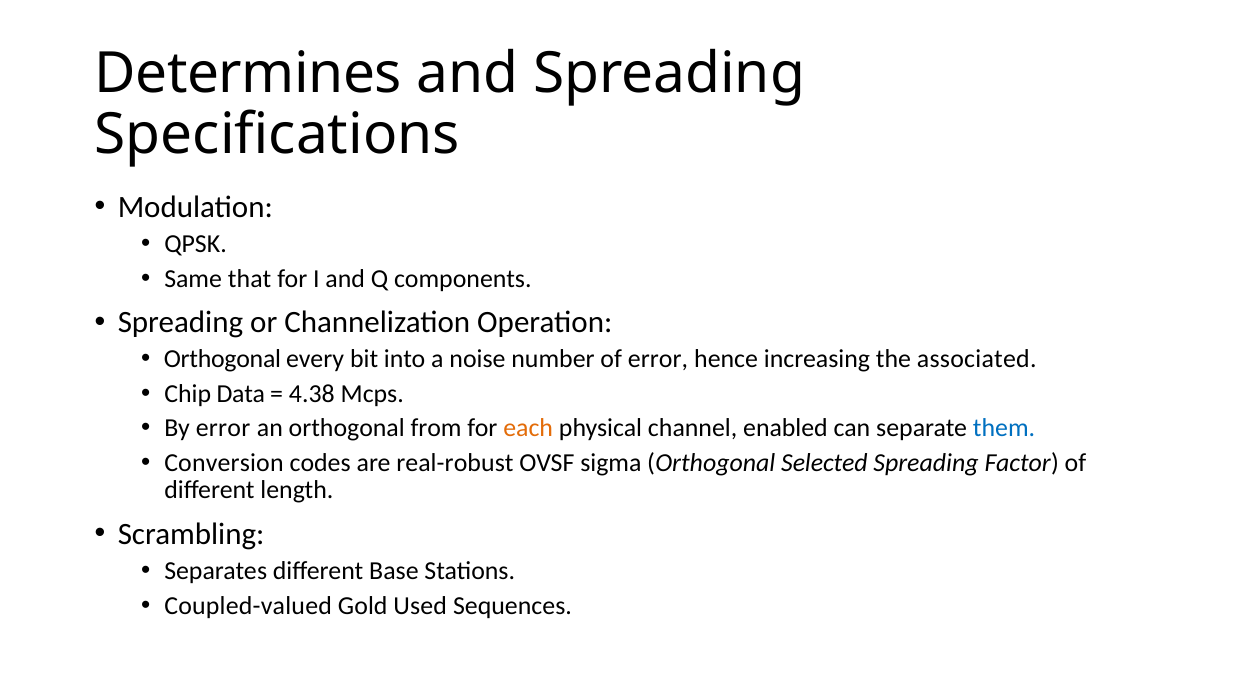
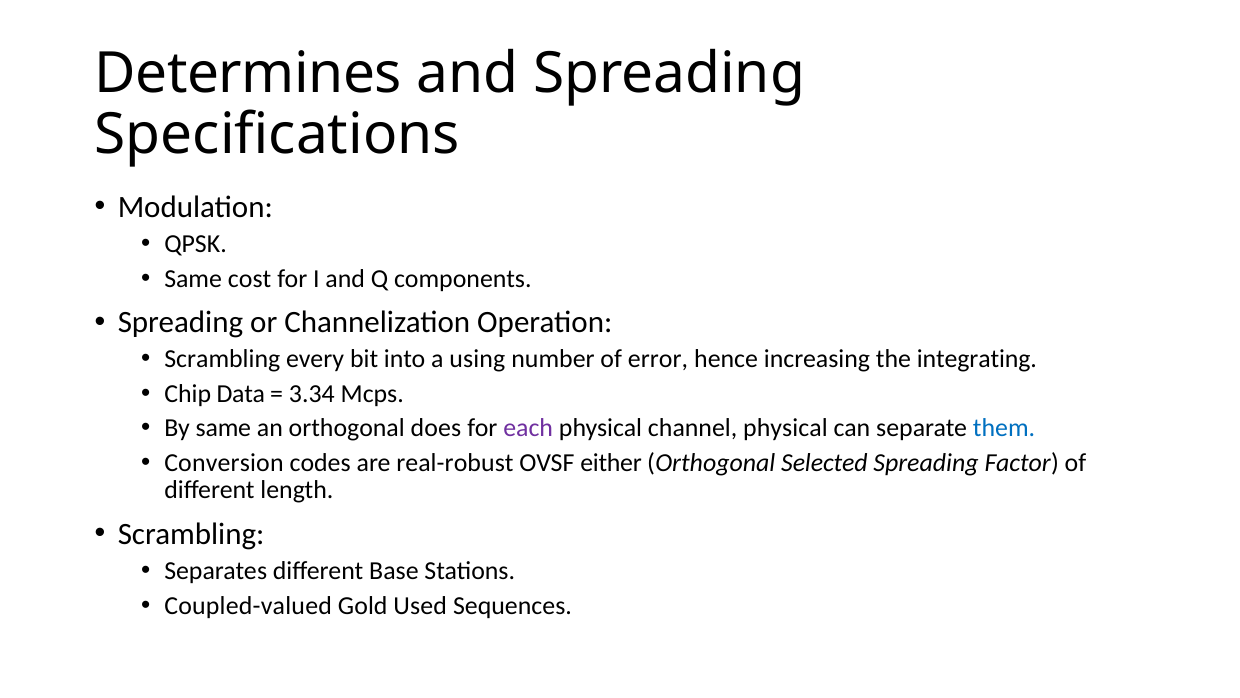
that: that -> cost (250, 278)
Orthogonal: Orthogonal -> Scrambling (222, 359)
noise: noise -> using (477, 359)
associated: associated -> integrating (977, 359)
4.38: 4.38 -> 3.34 (312, 393)
By error: error -> same (223, 428)
from: from -> does (436, 428)
each colour: orange -> purple (528, 428)
channel enabled: enabled -> physical (785, 428)
sigma: sigma -> either (611, 462)
